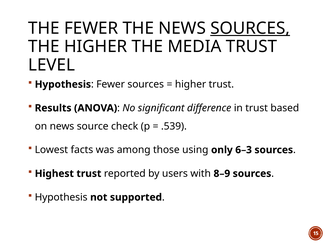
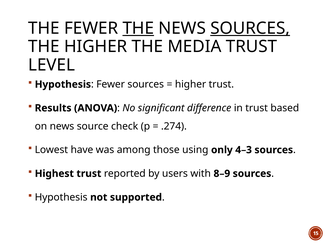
THE underline: none -> present (138, 28)
.539: .539 -> .274 (174, 126)
facts: facts -> have (82, 150)
6–3: 6–3 -> 4–3 (244, 150)
